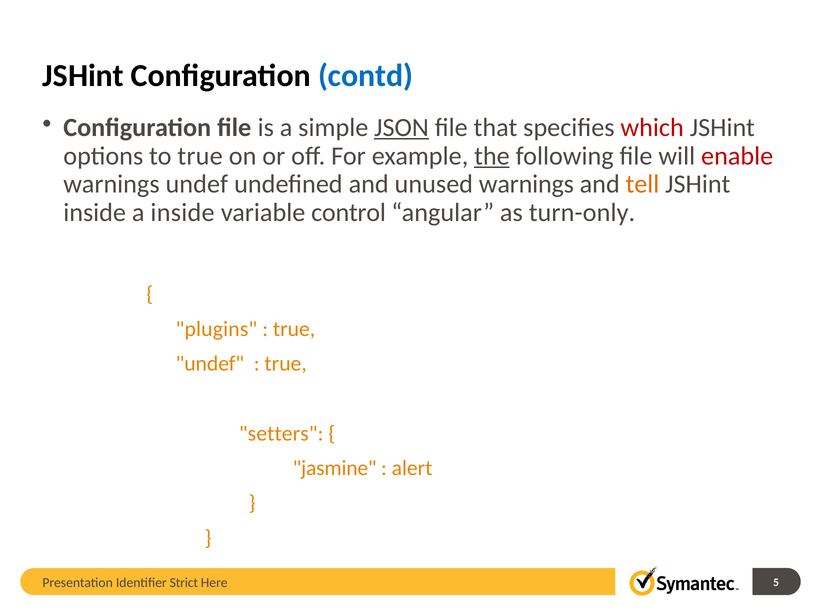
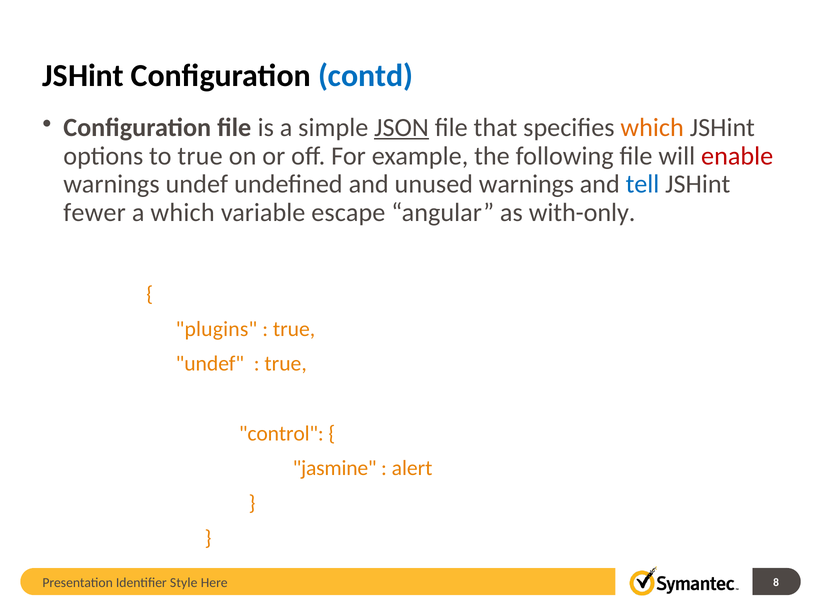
which colour: red -> orange (652, 128)
the underline: present -> none (492, 156)
tell colour: orange -> blue (642, 184)
inside: inside -> fewer (95, 213)
a inside: inside -> which (183, 213)
control: control -> escape (348, 213)
turn-only: turn-only -> with-only (582, 213)
setters: setters -> control (281, 433)
Strict: Strict -> Style (184, 582)
5: 5 -> 8 (776, 582)
